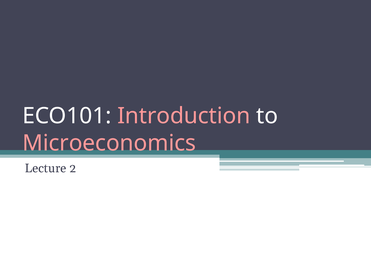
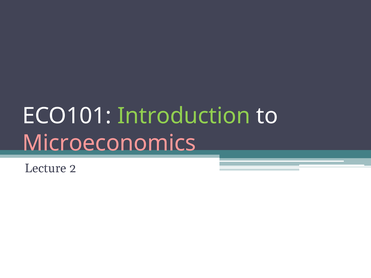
Introduction colour: pink -> light green (184, 116)
